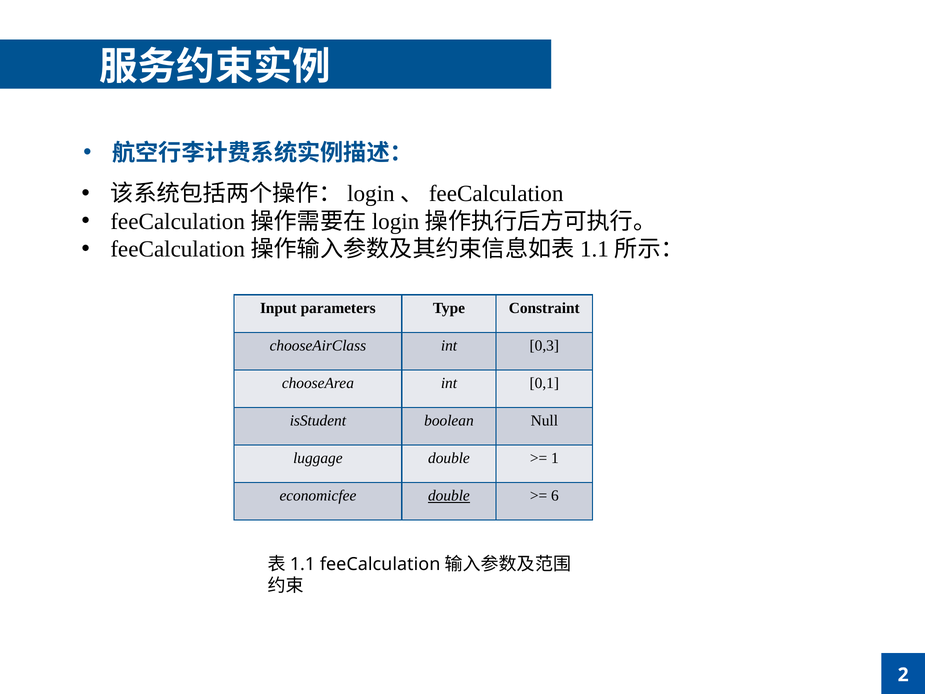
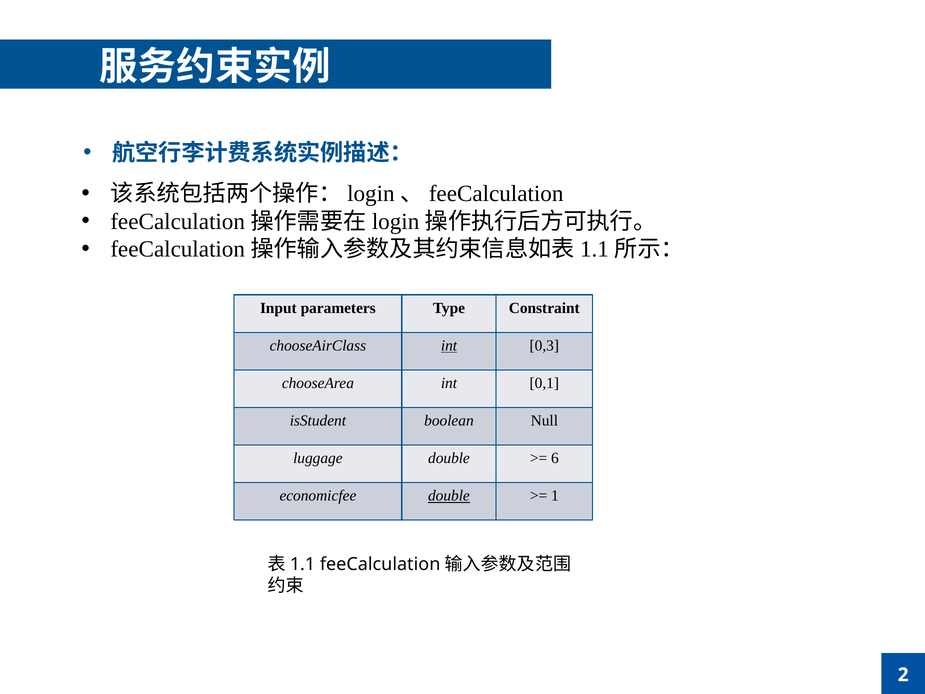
int underline: none -> present (449, 345)
1: 1 -> 6 (555, 458)
6: 6 -> 1 (555, 496)
